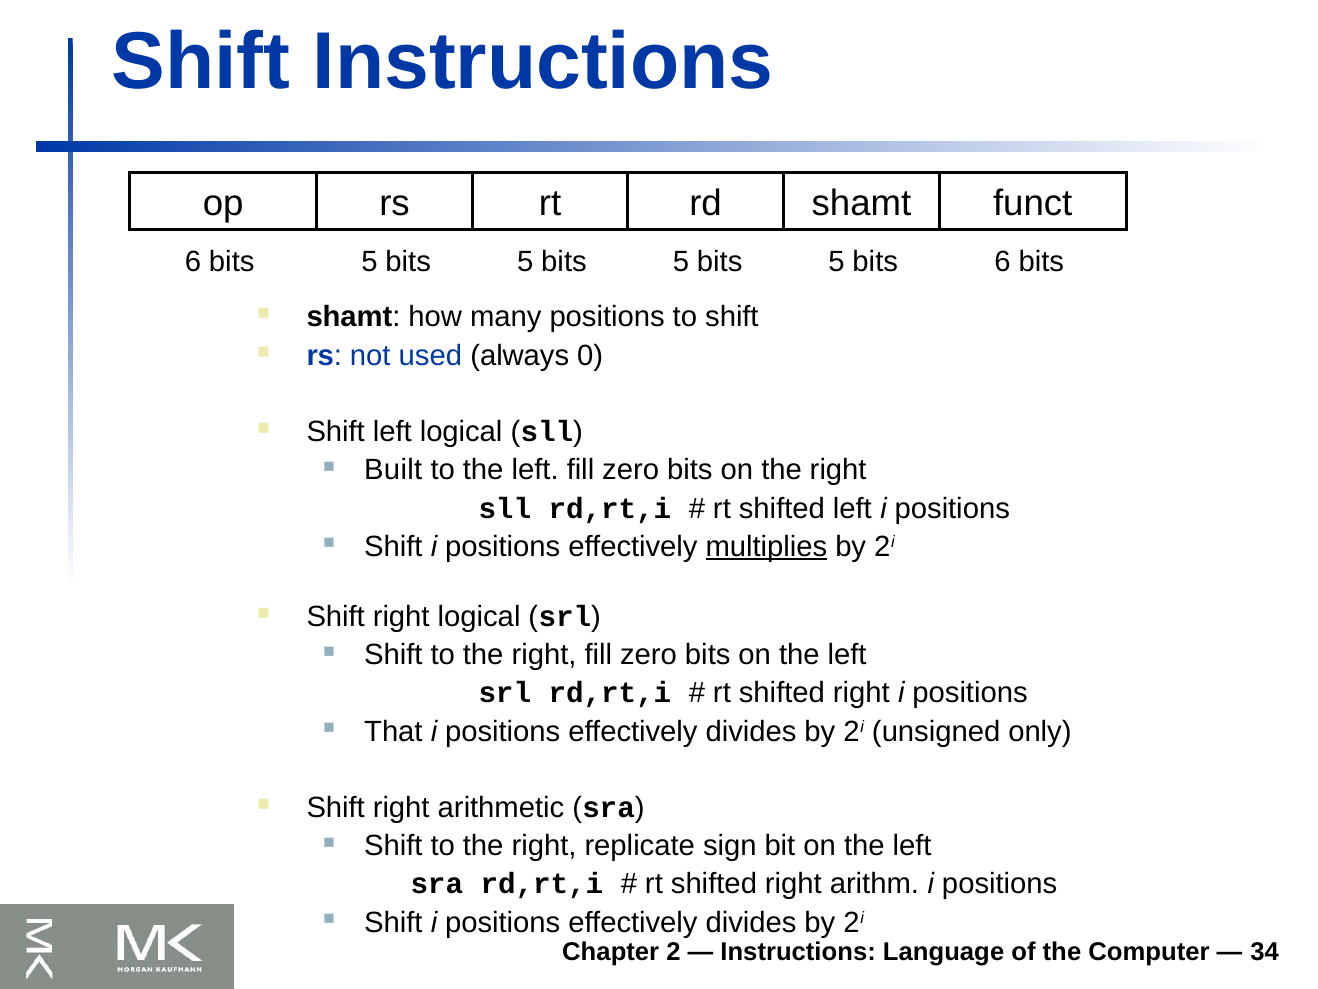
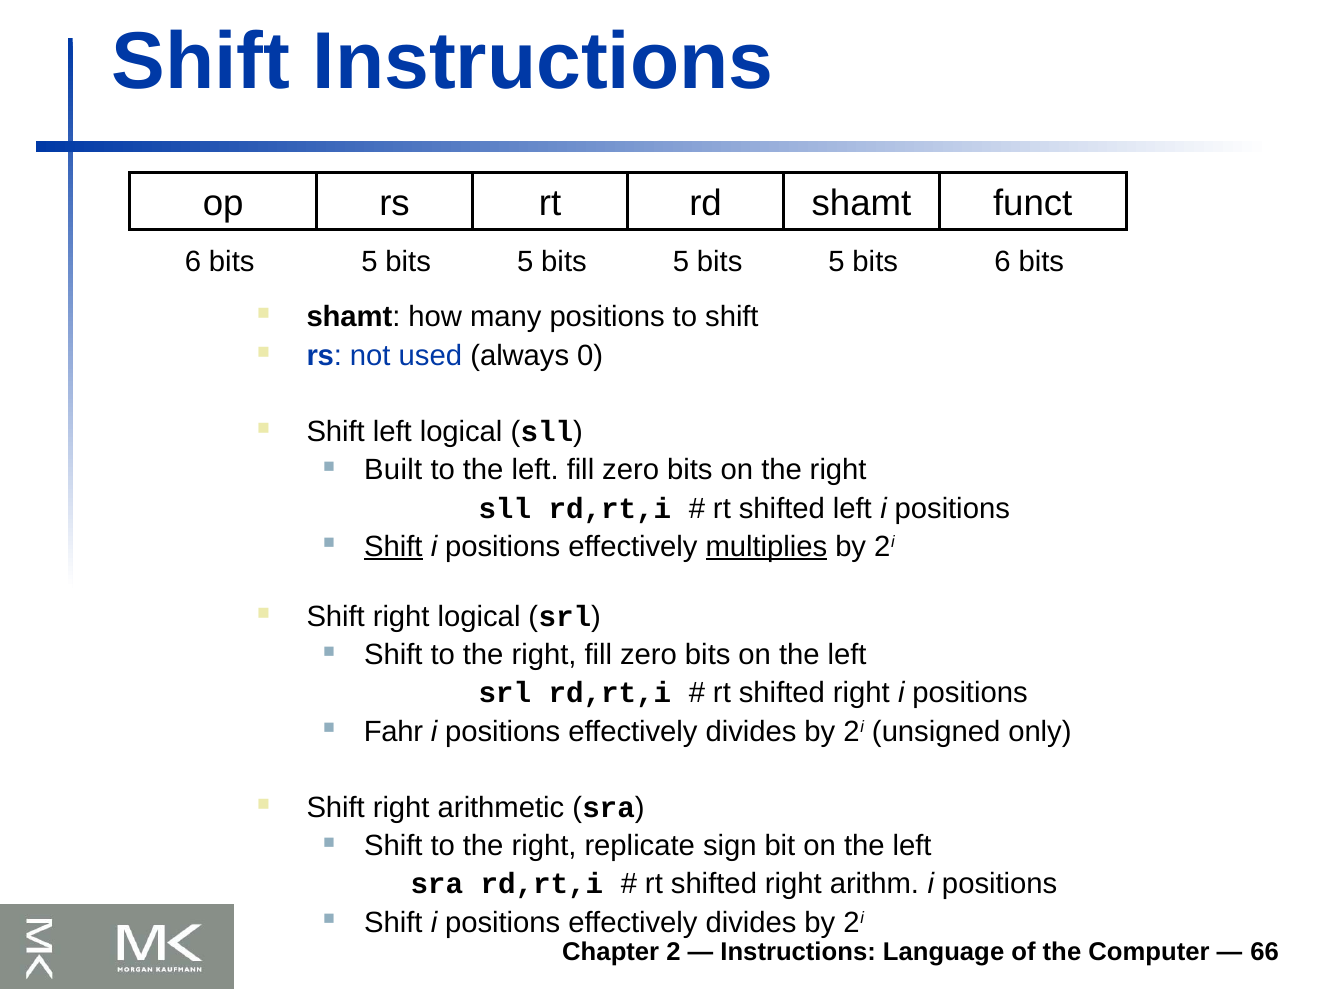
Shift underline: none -> present (393, 546)
That: That -> Fahr (394, 731)
34: 34 -> 66 (1265, 951)
